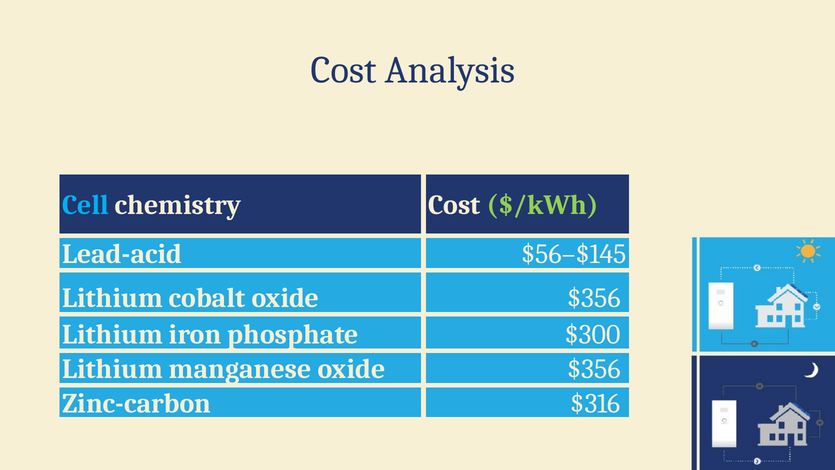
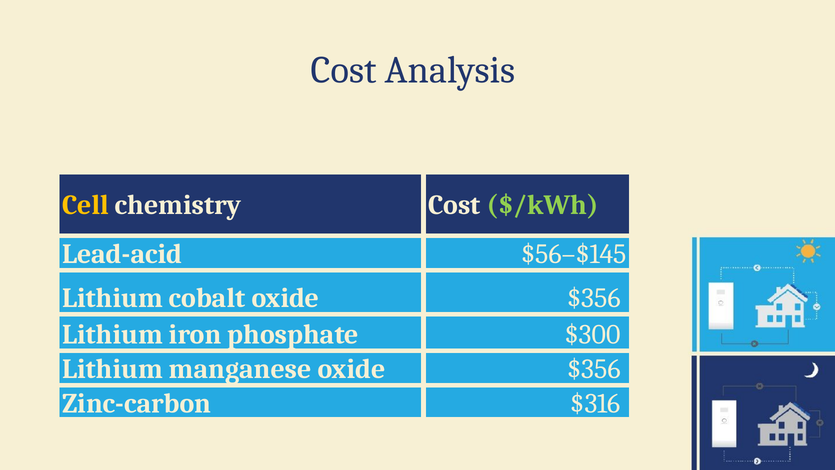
Cell colour: light blue -> yellow (85, 205)
